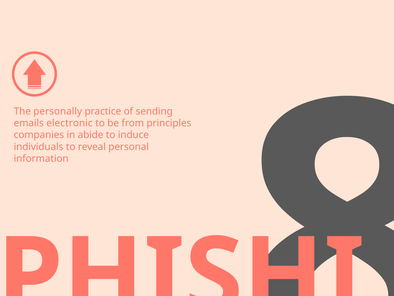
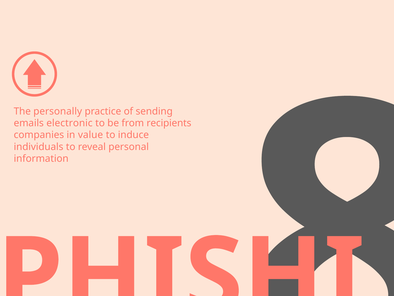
principles: principles -> recipients (169, 123)
abide: abide -> value (90, 135)
